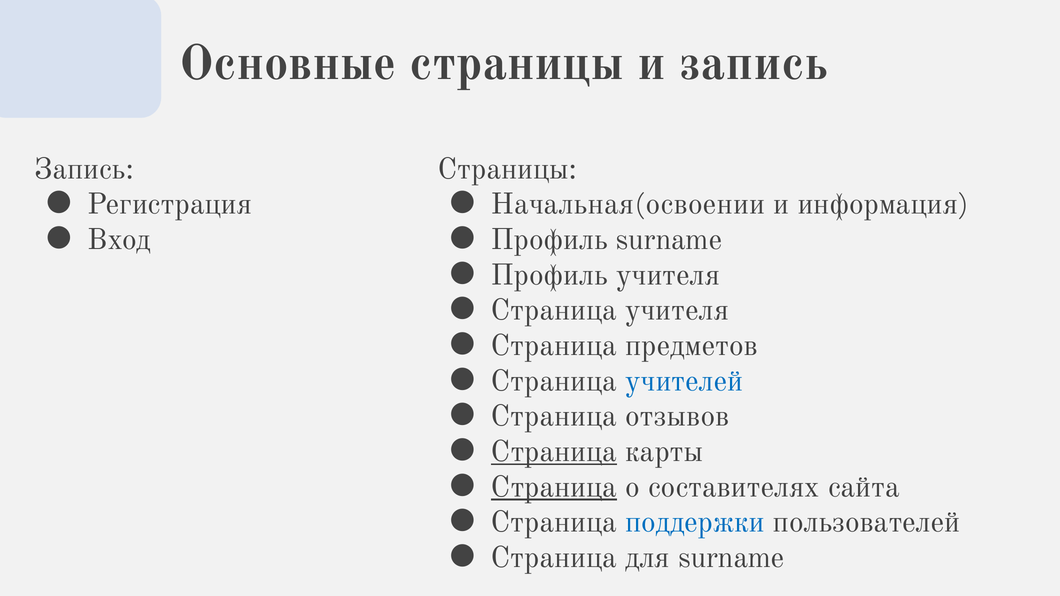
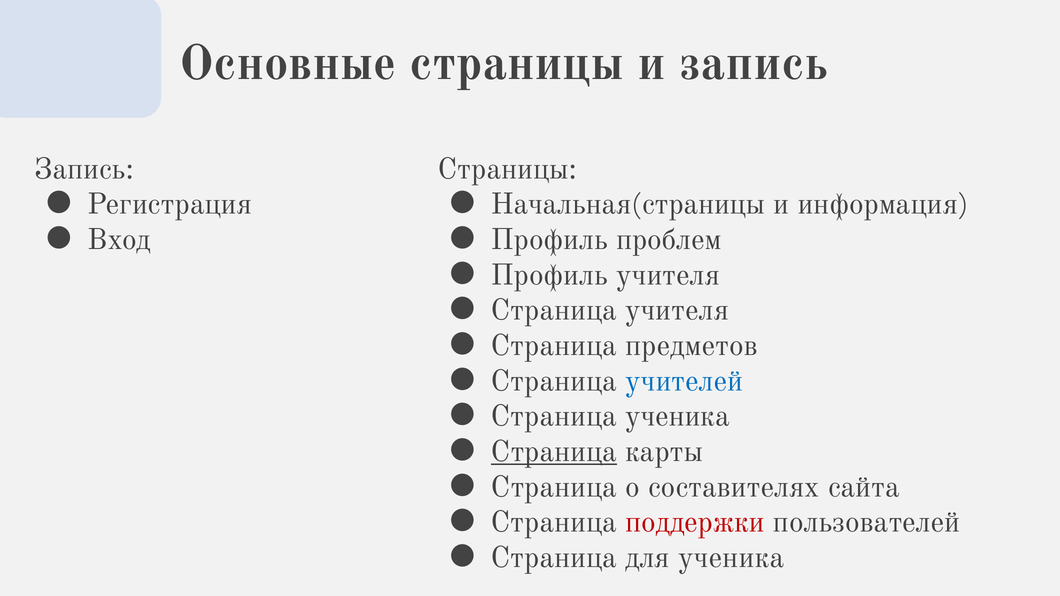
Начальная(освоении: Начальная(освоении -> Начальная(страницы (628, 204)
Профиль surname: surname -> проблем (669, 240)
Страница отзывов: отзывов -> ученика (677, 416)
Страница underline: present -> none (554, 487)
поддержки colour: blue -> red (695, 522)
для surname: surname -> ученика (731, 558)
